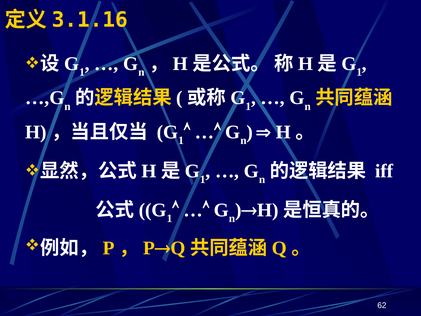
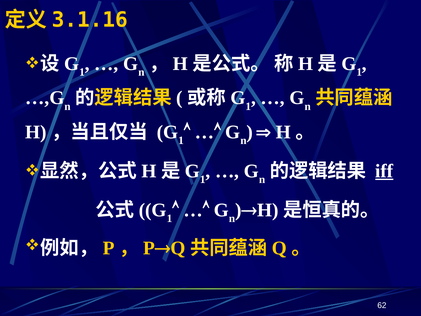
iff underline: none -> present (384, 171)
